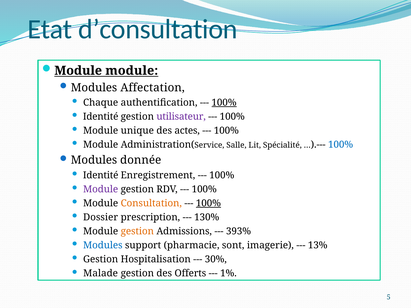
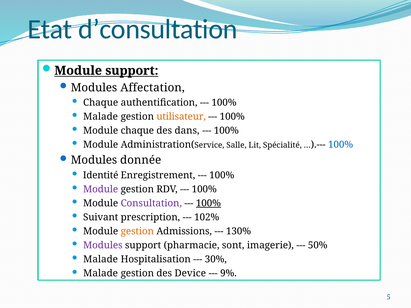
Module module: module -> support (132, 71)
100% underline: present -> none (224, 103)
Identité: Identité -> Malade (101, 117)
utilisateur colour: purple -> orange (181, 117)
Module unique: unique -> chaque (137, 131)
actes: actes -> dans (187, 131)
Consultation colour: orange -> purple (151, 203)
Dossier: Dossier -> Suivant (101, 217)
130%: 130% -> 102% (207, 217)
393%: 393% -> 130% (239, 231)
Modules colour: blue -> purple (103, 246)
13%: 13% -> 50% (318, 246)
Gestion: Gestion -> Malade (101, 260)
Offerts: Offerts -> Device (190, 274)
1%: 1% -> 9% (228, 274)
